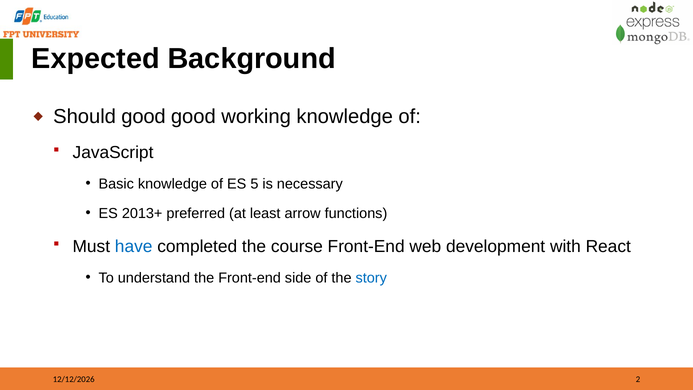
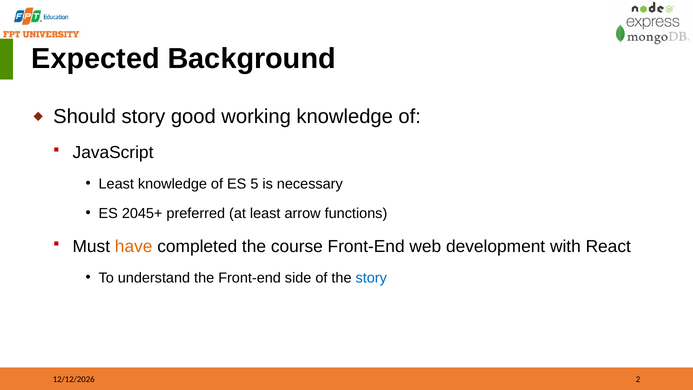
Should good: good -> story (143, 116)
Basic: Basic -> Least (116, 184)
2013+: 2013+ -> 2045+ (142, 213)
have colour: blue -> orange (134, 247)
